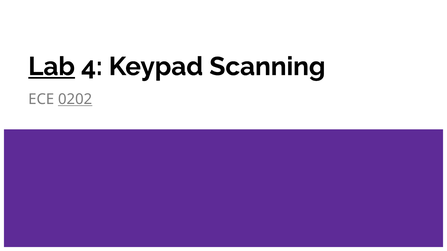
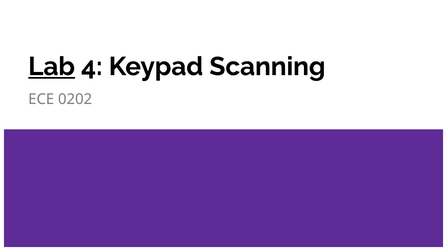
0202 underline: present -> none (75, 99)
